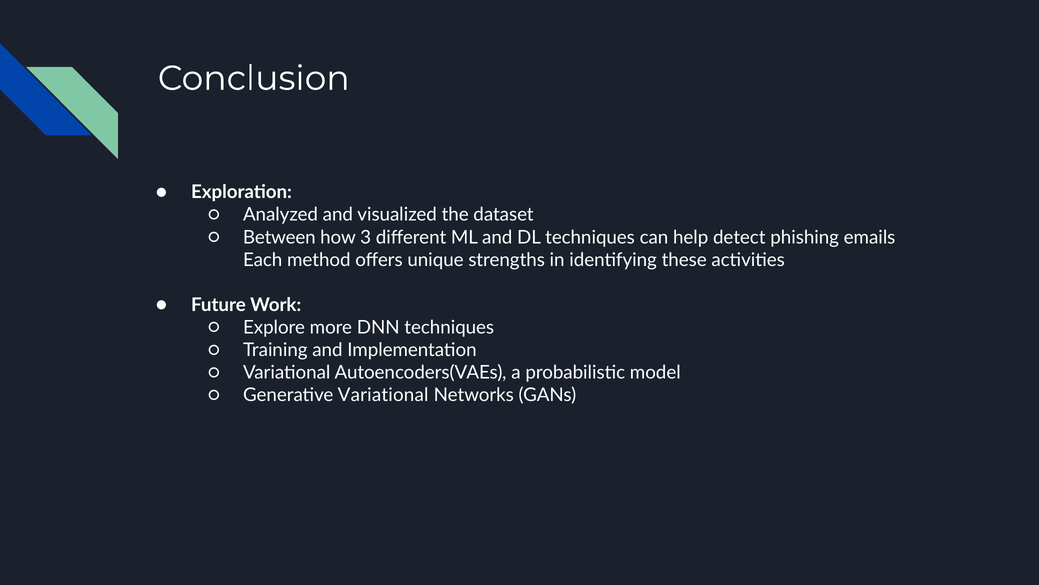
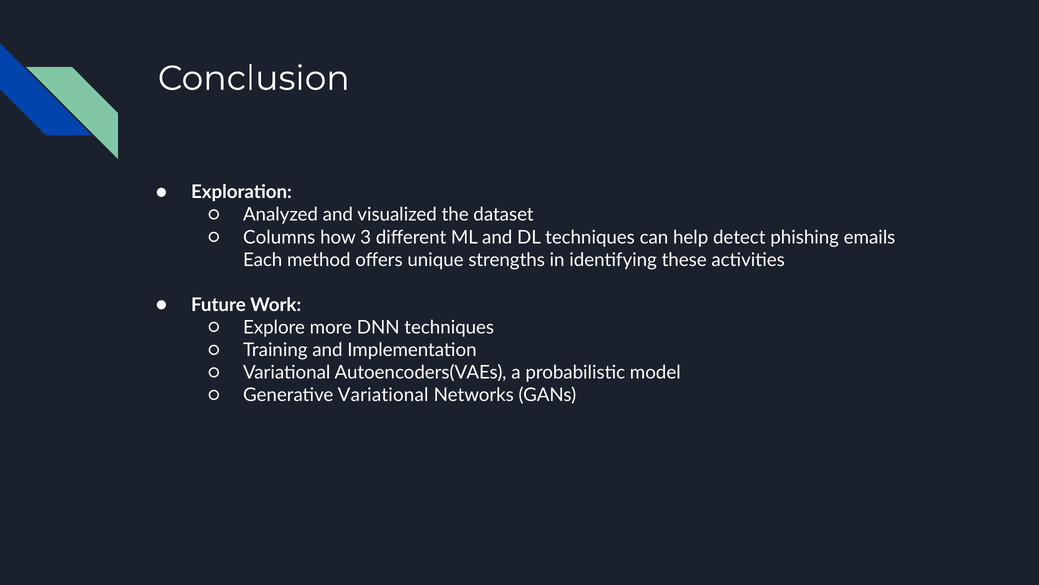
Between: Between -> Columns (279, 237)
